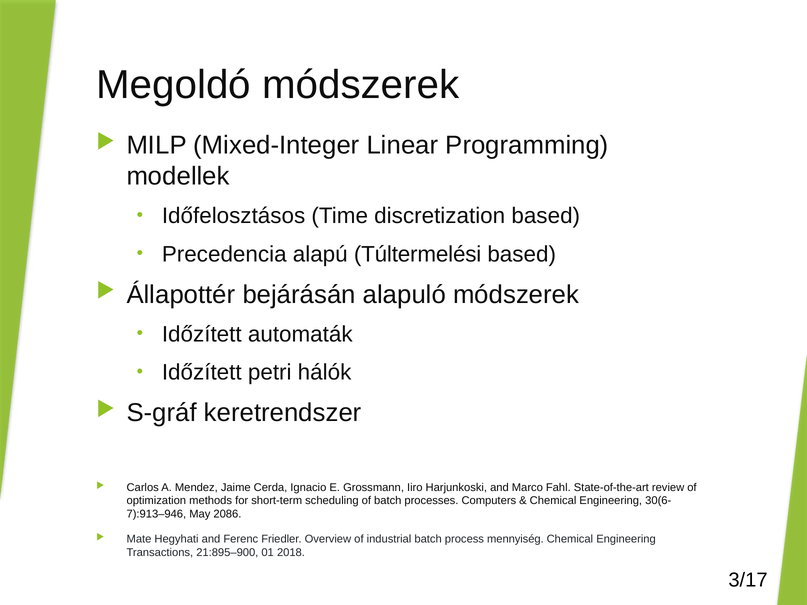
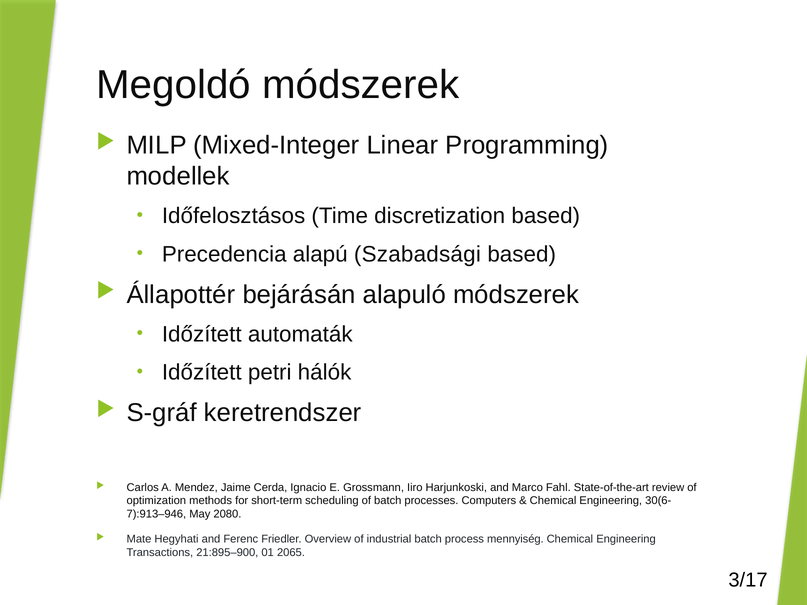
Túltermelési: Túltermelési -> Szabadsági (417, 254)
2086: 2086 -> 2080 (227, 514)
2018: 2018 -> 2065 (291, 553)
